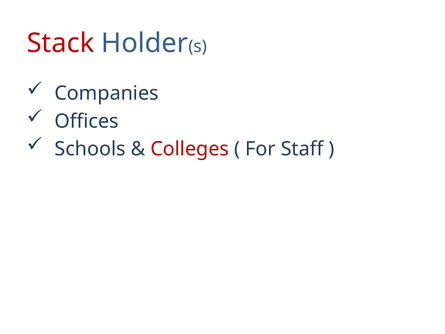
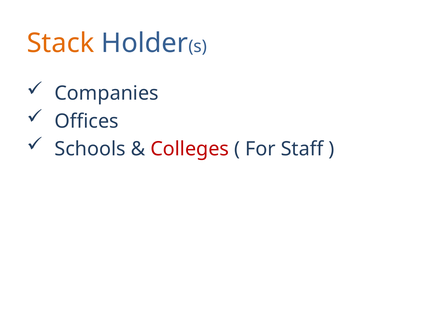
Stack colour: red -> orange (60, 43)
